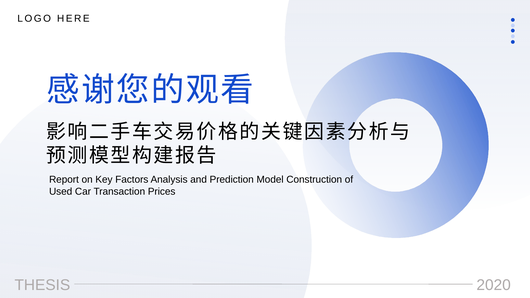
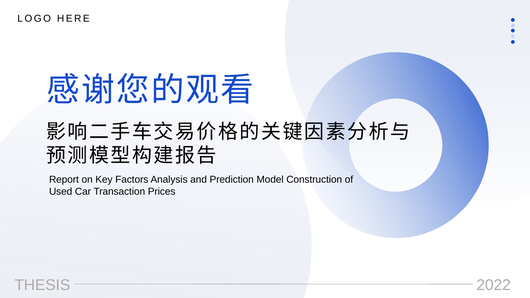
2020: 2020 -> 2022 (494, 285)
